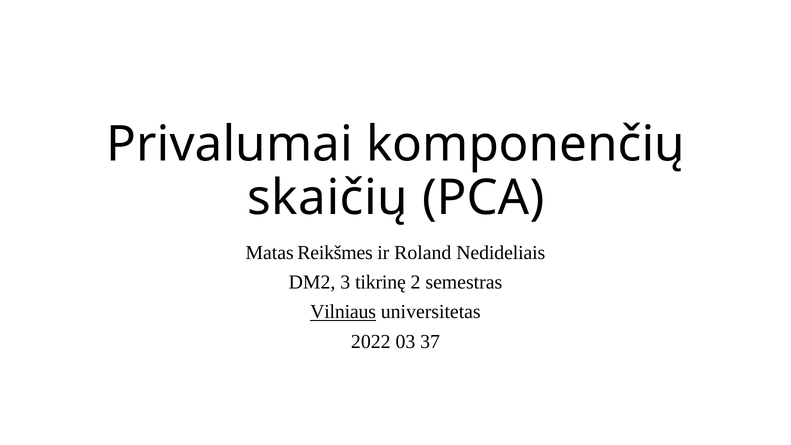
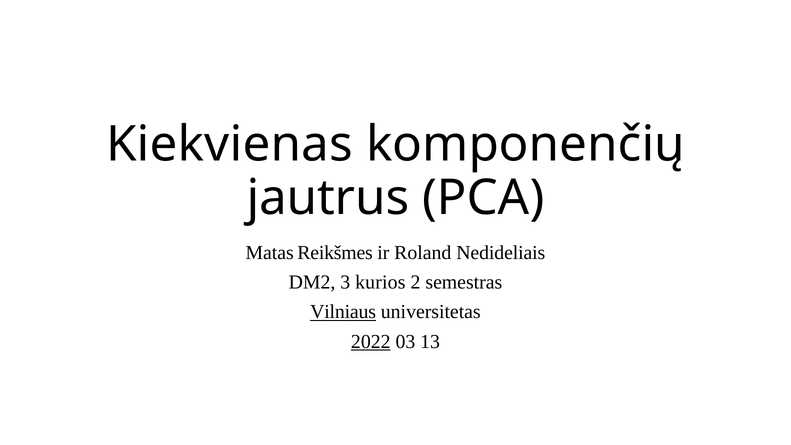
Privalumai: Privalumai -> Kiekvienas (230, 144)
skaičių: skaičių -> jautrus (328, 198)
tikrinę: tikrinę -> kurios (380, 282)
2022 underline: none -> present (371, 341)
37: 37 -> 13 (430, 341)
